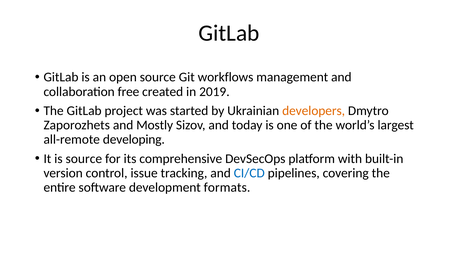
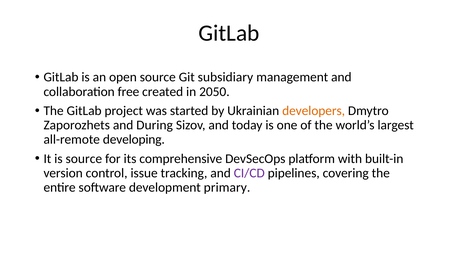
workflows: workflows -> subsidiary (225, 77)
2019: 2019 -> 2050 (214, 92)
Mostly: Mostly -> During (155, 125)
CI/CD colour: blue -> purple (249, 174)
formats: formats -> primary (227, 188)
